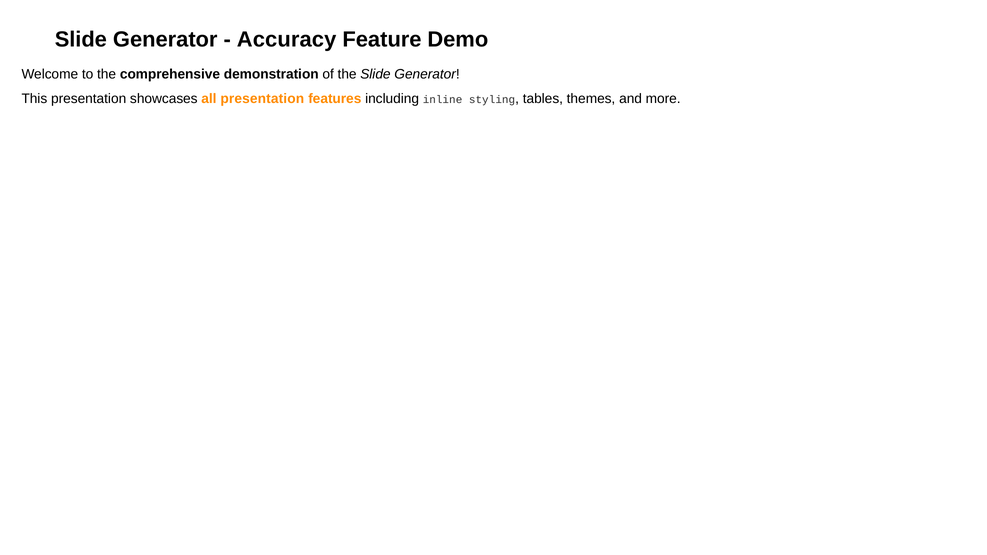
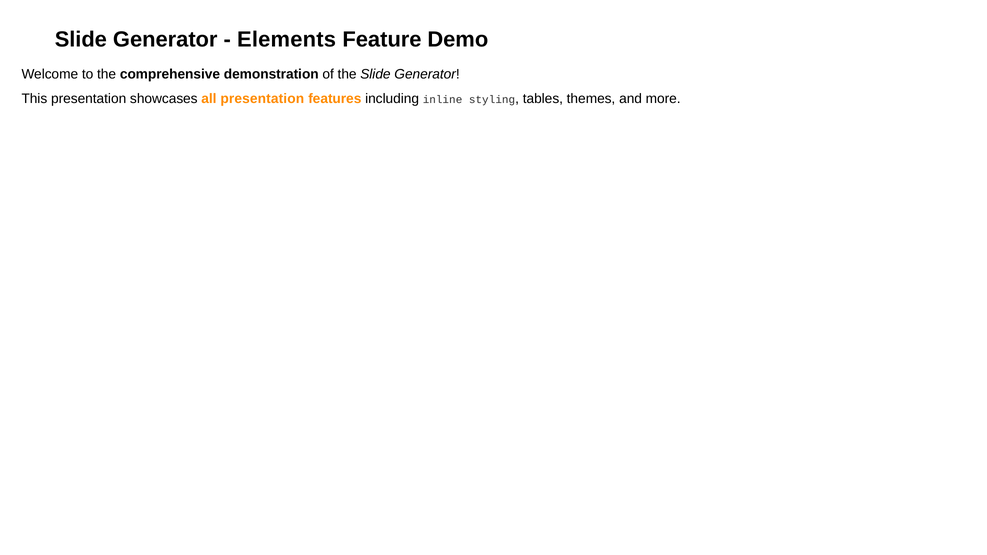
Accuracy: Accuracy -> Elements (287, 39)
